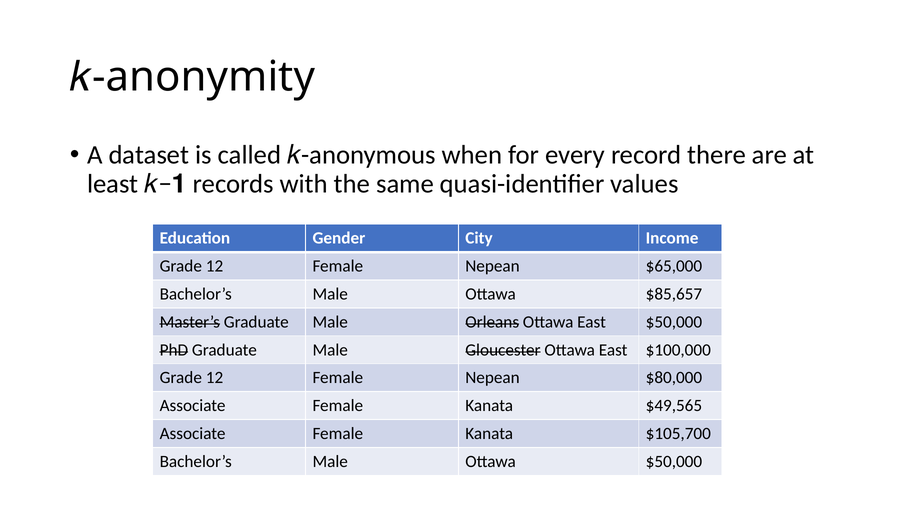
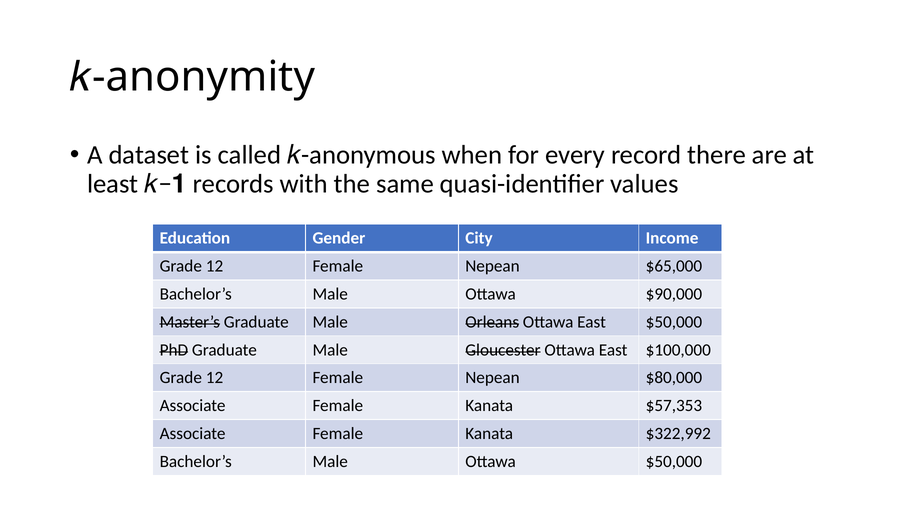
$85,657: $85,657 -> $90,000 (674, 294)
$49,565: $49,565 -> $57,353 (674, 406)
$105,700: $105,700 -> $322,992 (678, 433)
